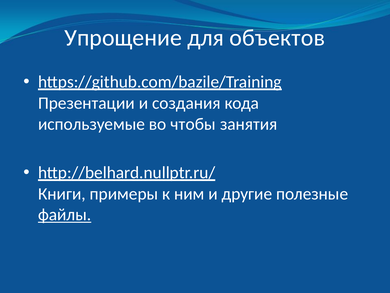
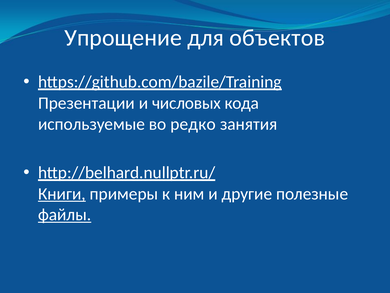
создания: создания -> числовых (186, 103)
чтобы: чтобы -> редко (193, 124)
Книги underline: none -> present (62, 194)
